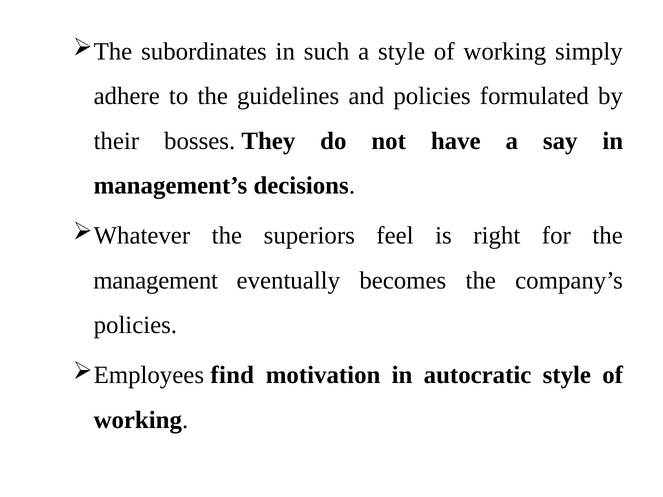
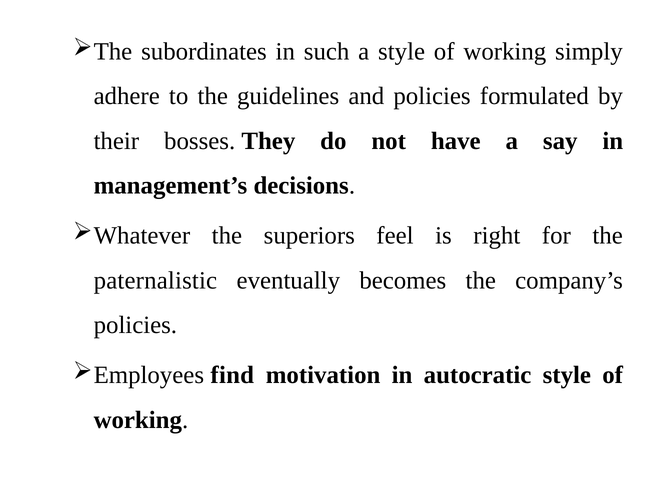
management: management -> paternalistic (155, 281)
